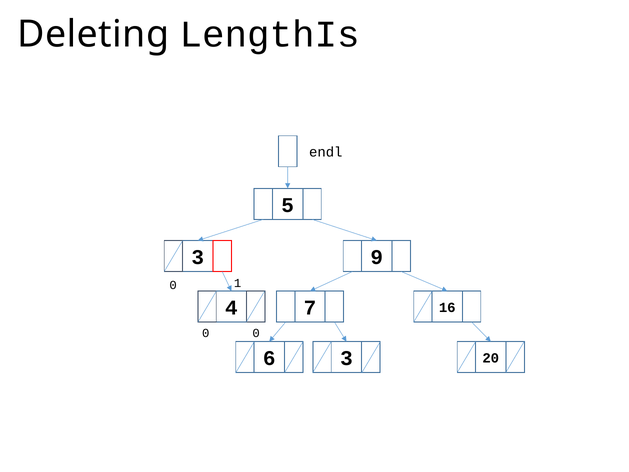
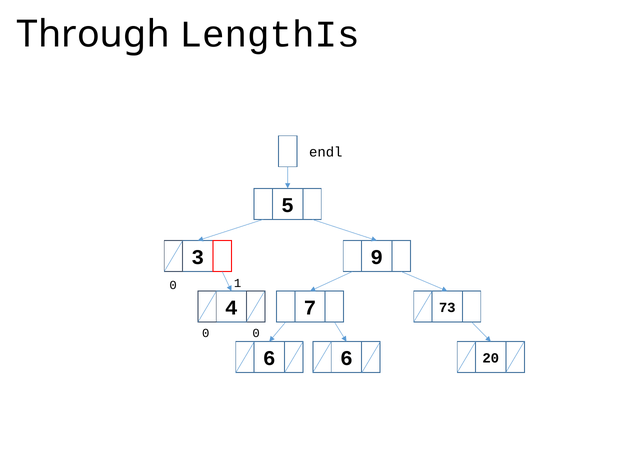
Deleting: Deleting -> Through (93, 34)
16: 16 -> 73 (447, 307)
6 3: 3 -> 6 (346, 358)
